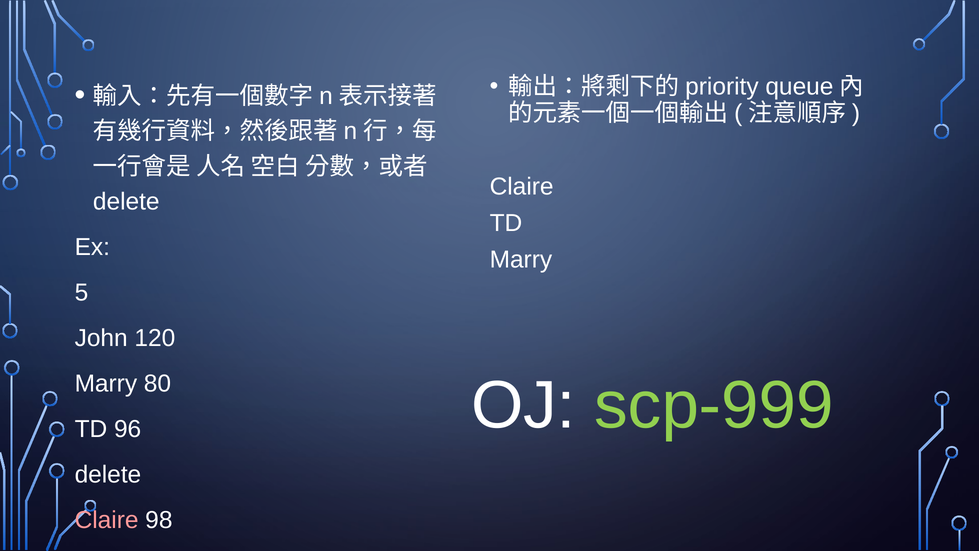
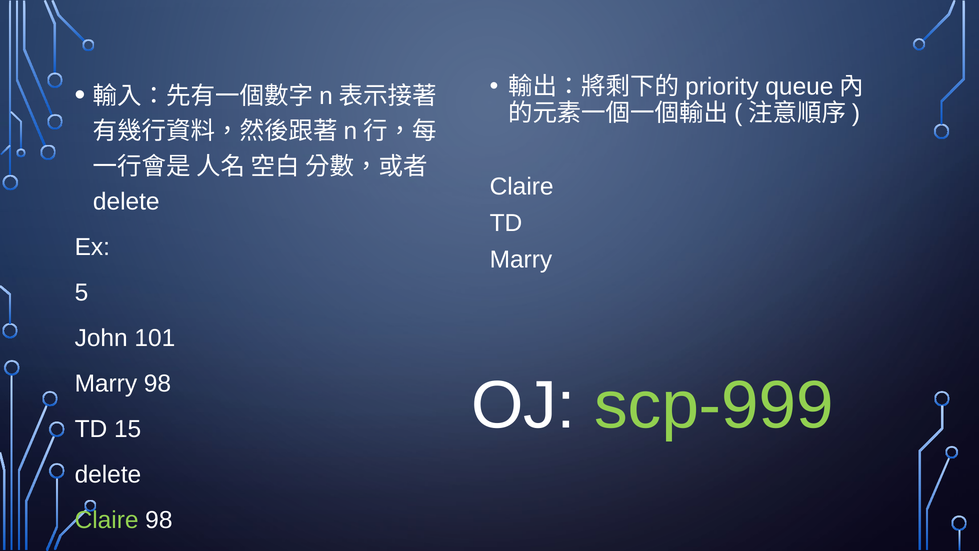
120: 120 -> 101 (155, 338)
Marry 80: 80 -> 98 (157, 383)
96: 96 -> 15 (128, 429)
Claire colour: pink -> light green (107, 520)
